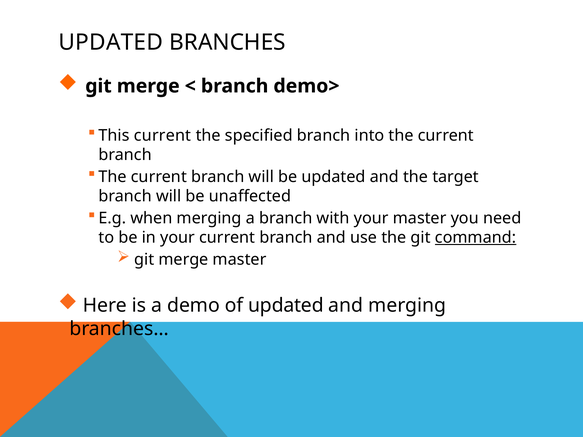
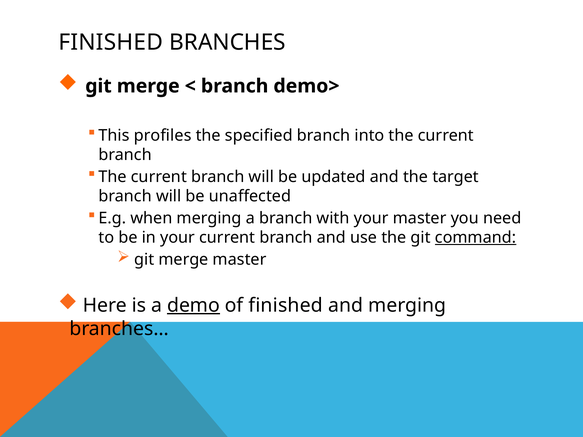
UPDATED: UPDATED -> FINISHED (111, 42)
This current: current -> profiles (163, 136)
demo underline: none -> present (193, 305)
of updated: updated -> finished (286, 305)
